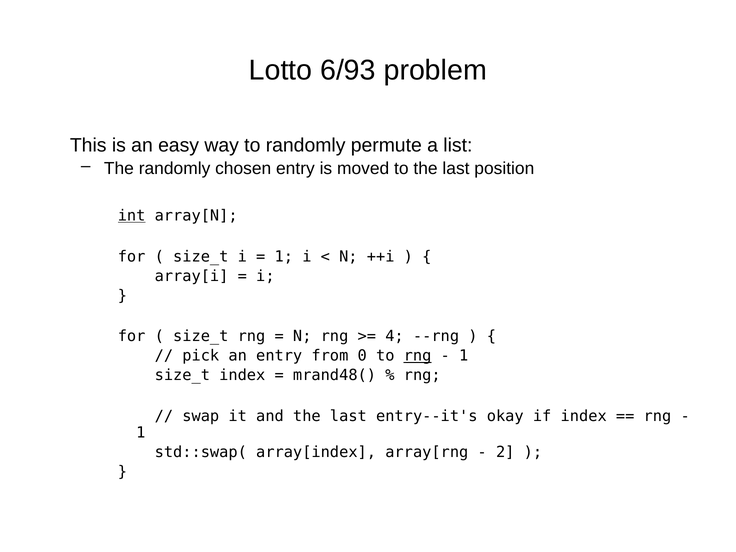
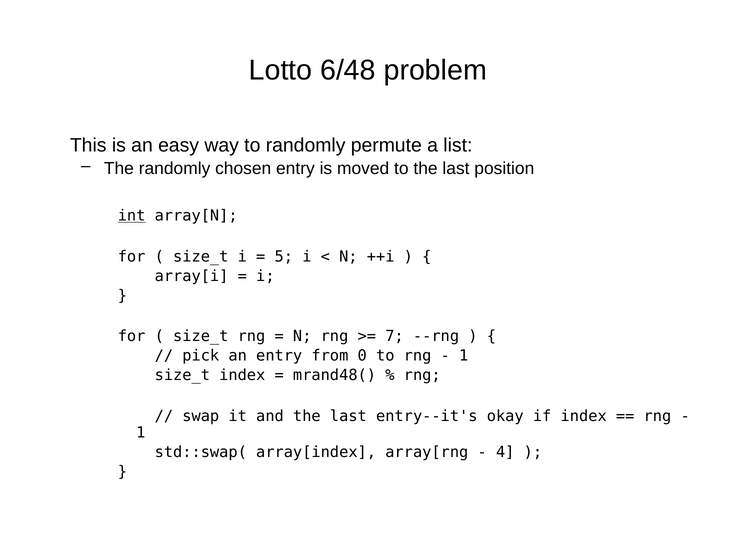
6/93: 6/93 -> 6/48 (348, 70)
1: 1 -> 5 (284, 257)
4: 4 -> 7 (394, 336)
rng underline: present -> none (418, 356)
2: 2 -> 4 (505, 452)
